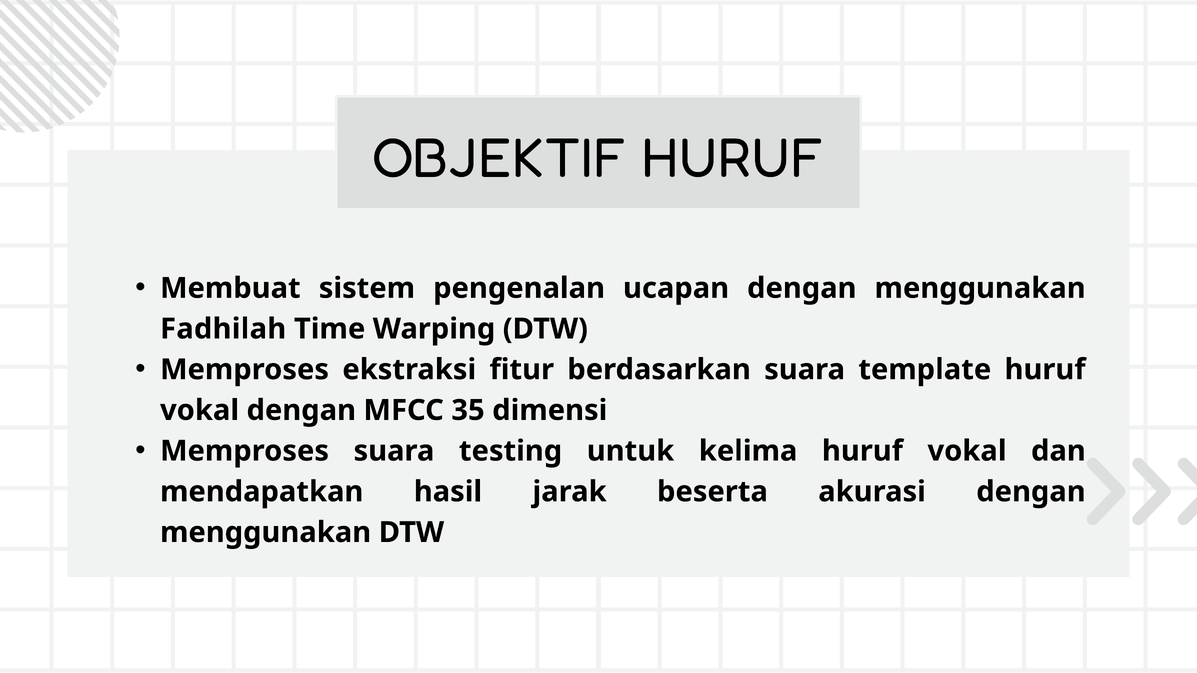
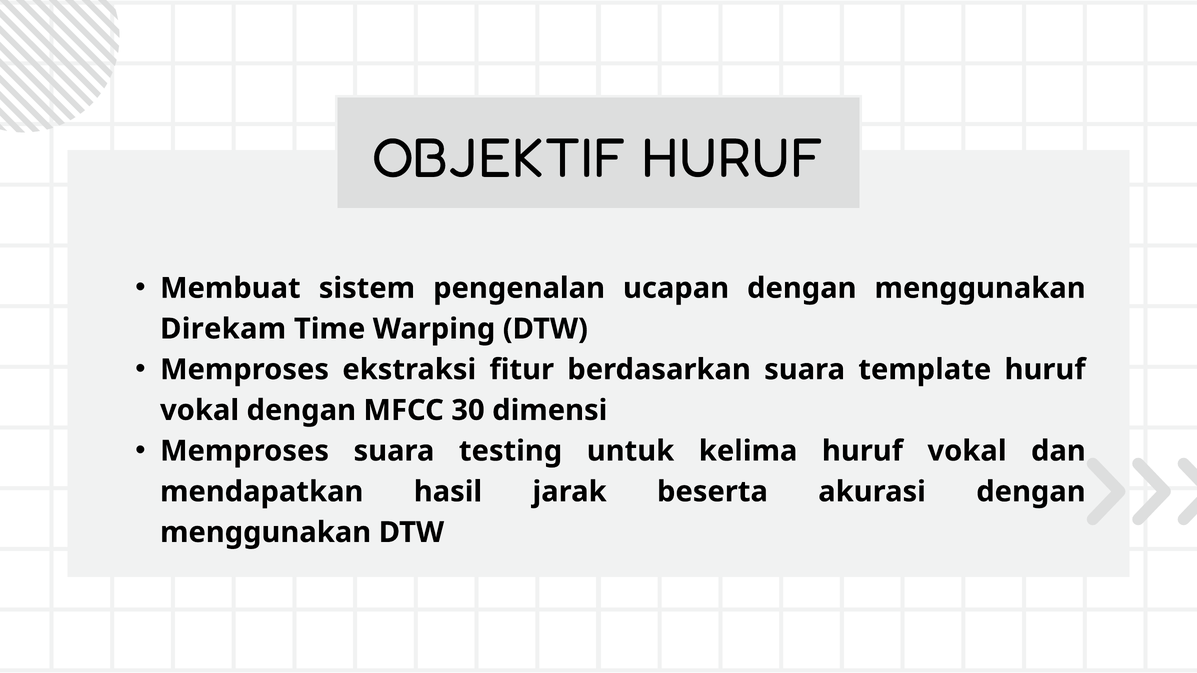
Fadhilah: Fadhilah -> Direkam (223, 329)
35: 35 -> 30 (468, 410)
